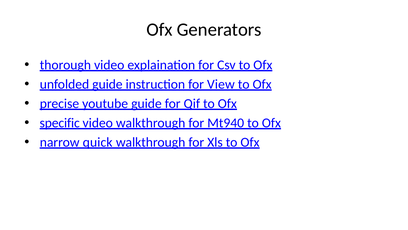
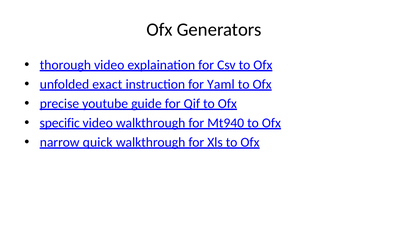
unfolded guide: guide -> exact (107, 84)
View: View -> Yaml (221, 84)
